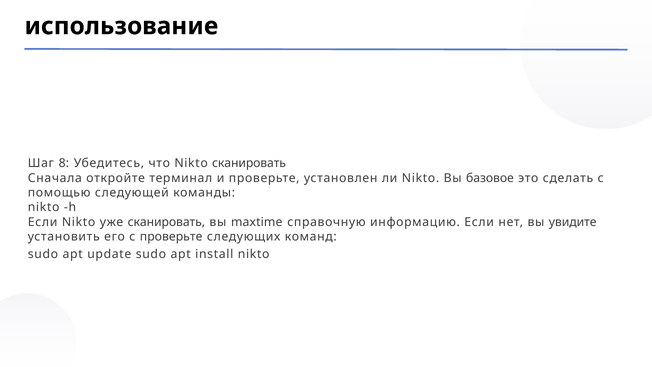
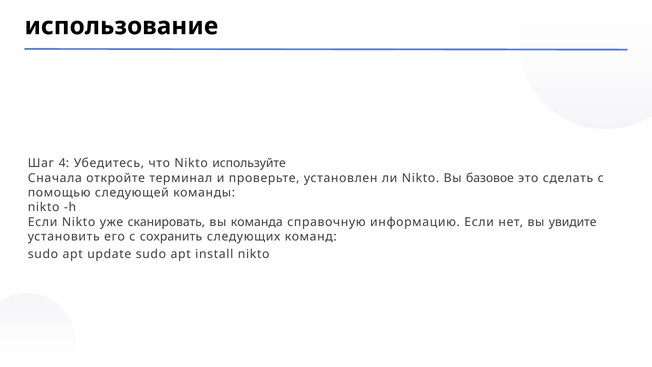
8: 8 -> 4 (64, 163)
Nikto сканировать: сканировать -> используйте (249, 163)
maxtime: maxtime -> команда (257, 222)
с проверьте: проверьте -> сохранить (171, 237)
